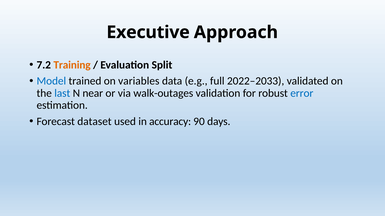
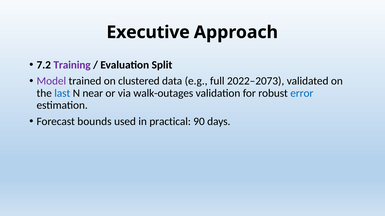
Training colour: orange -> purple (72, 65)
Model colour: blue -> purple (51, 81)
variables: variables -> clustered (139, 81)
2022–2033: 2022–2033 -> 2022–2073 (256, 81)
dataset: dataset -> bounds (94, 122)
accuracy: accuracy -> practical (170, 122)
